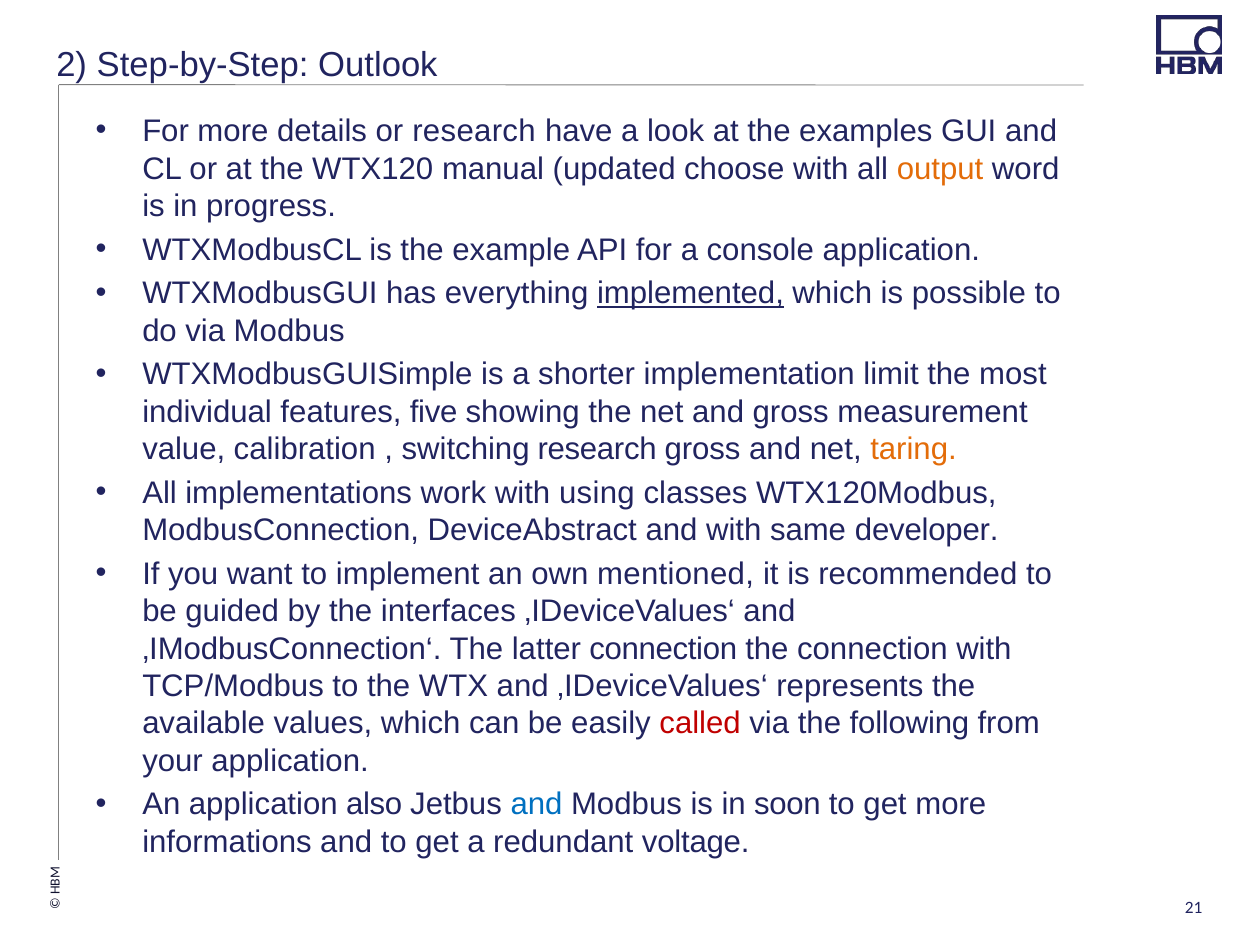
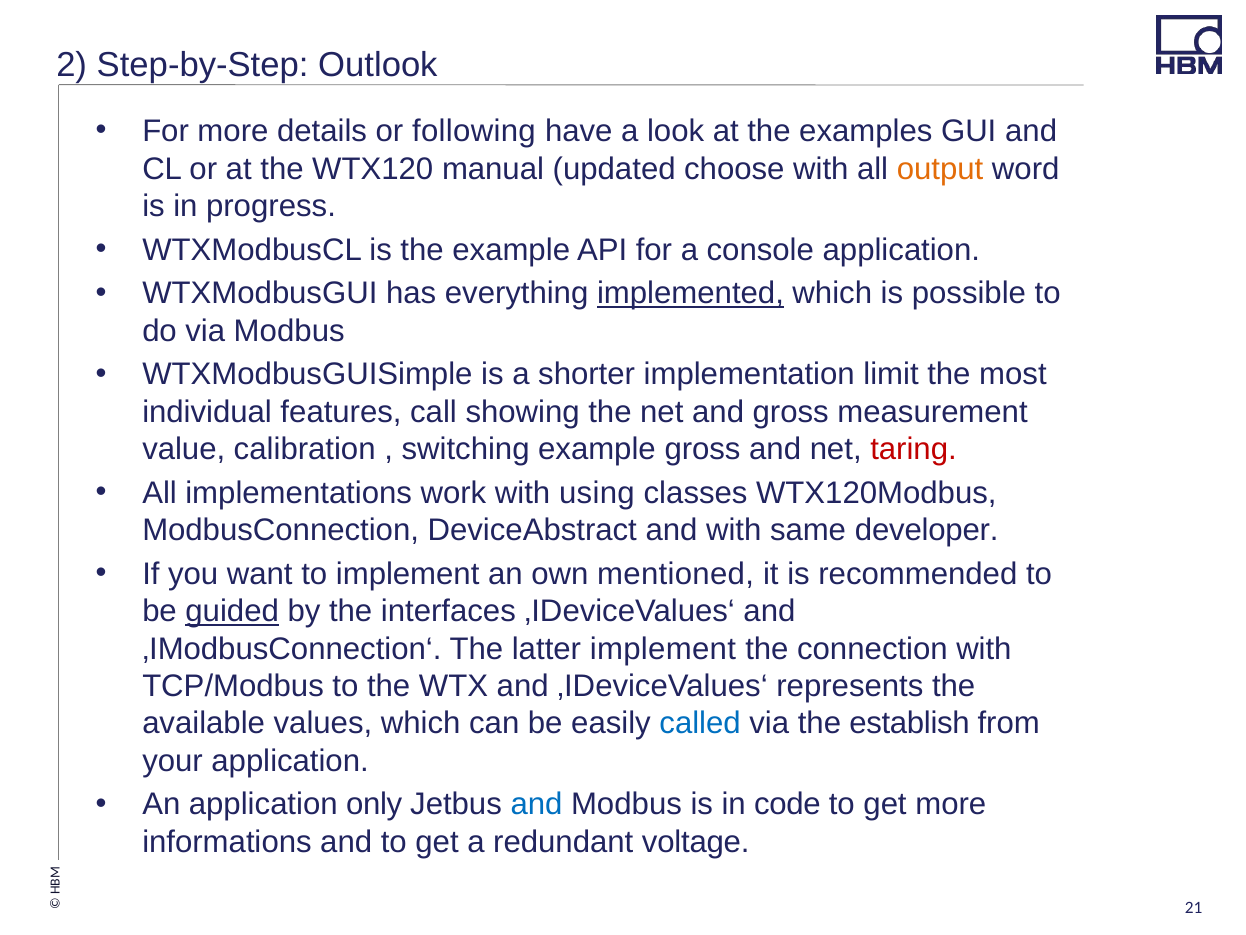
or research: research -> following (474, 131)
five: five -> call (434, 412)
switching research: research -> example (597, 449)
taring colour: orange -> red (914, 449)
guided underline: none -> present (232, 611)
latter connection: connection -> implement (663, 648)
called colour: red -> blue (700, 723)
following: following -> establish (910, 723)
also: also -> only (374, 804)
soon: soon -> code (787, 804)
